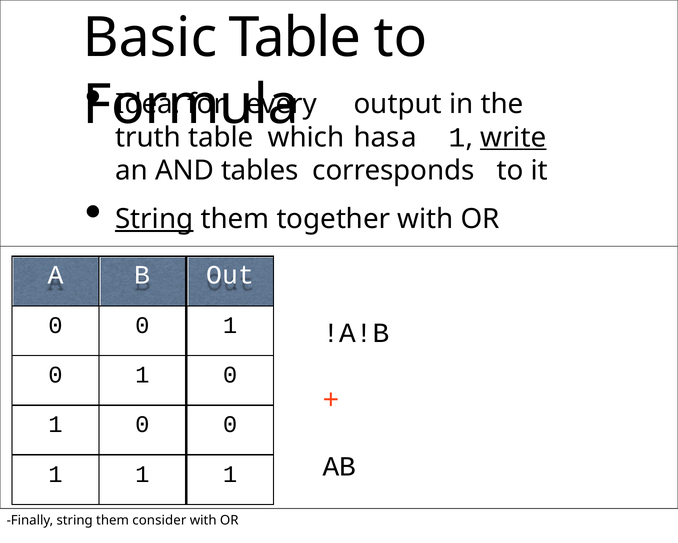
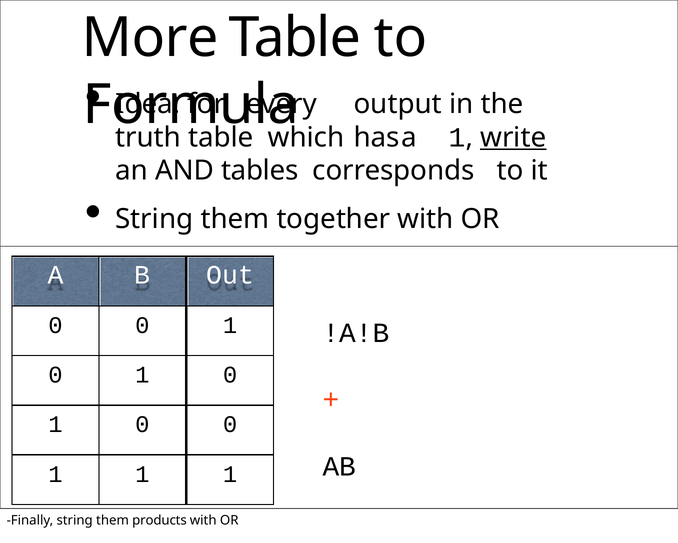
Basic: Basic -> More (150, 38)
String underline: present -> none (154, 219)
consider: consider -> products (159, 520)
